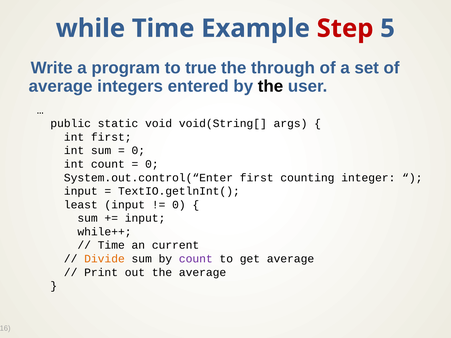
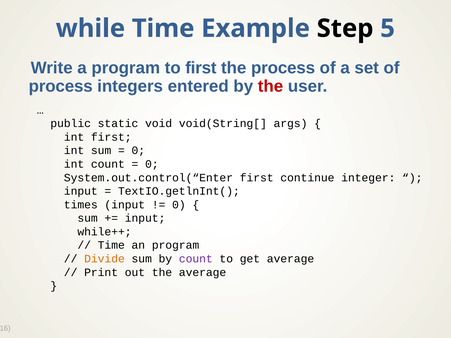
Step colour: red -> black (345, 28)
to true: true -> first (201, 68)
the through: through -> process (283, 68)
average: average -> process (61, 86)
the colour: black -> red (271, 86)
counting: counting -> continue (307, 178)
least: least -> times (81, 205)
an current: current -> program (176, 245)
